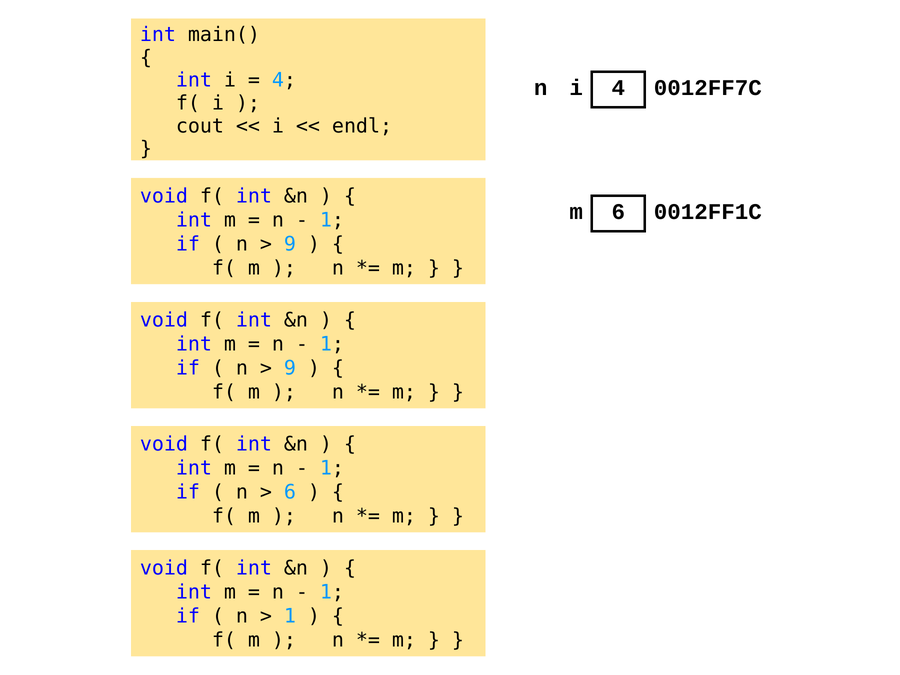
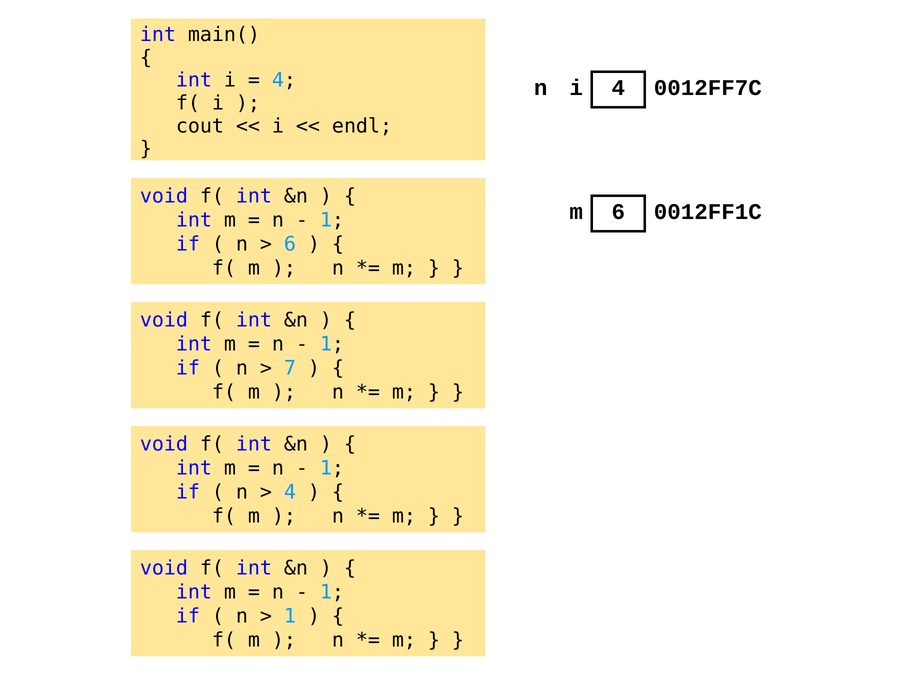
9: 9 -> 6 (290, 244)
9: 9 -> 7 (290, 368)
6: 6 -> 4 (290, 492)
